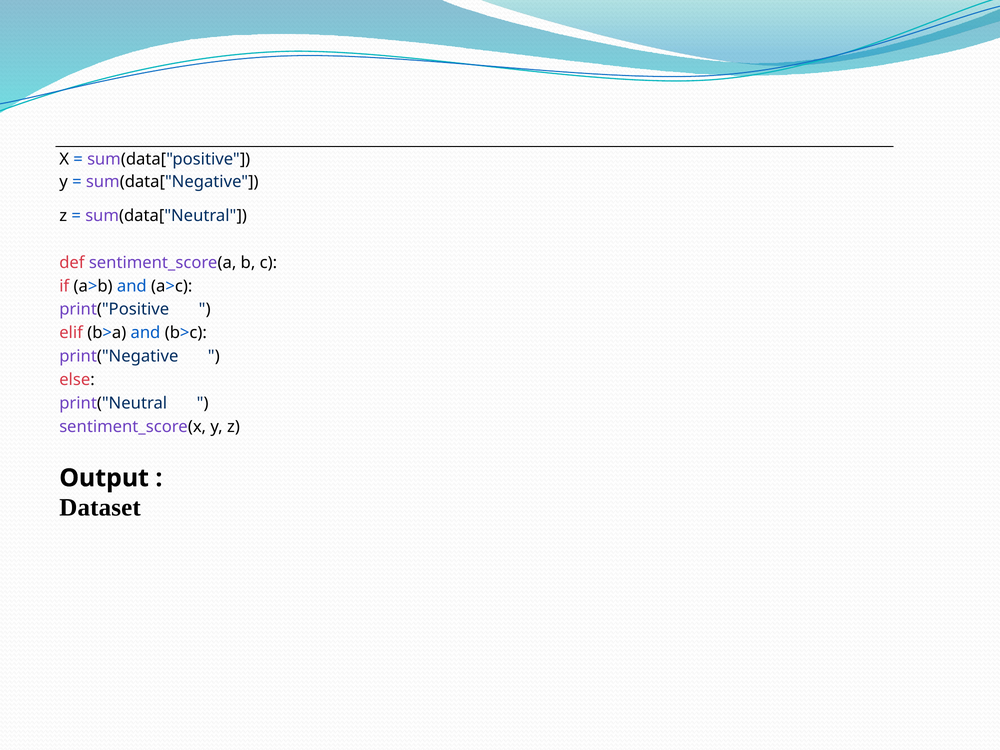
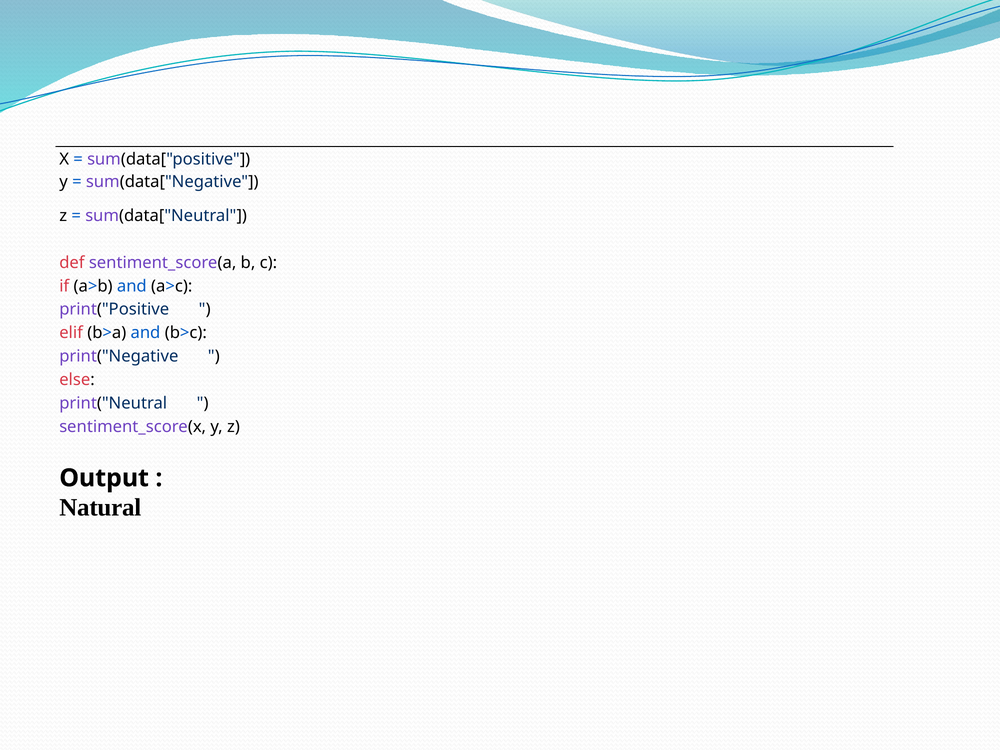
Dataset: Dataset -> Natural (100, 508)
